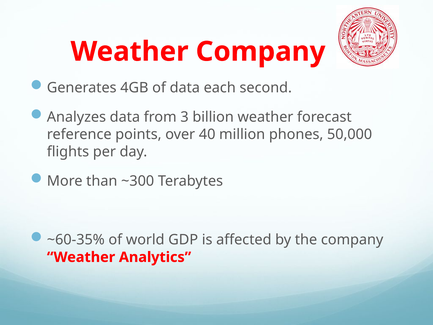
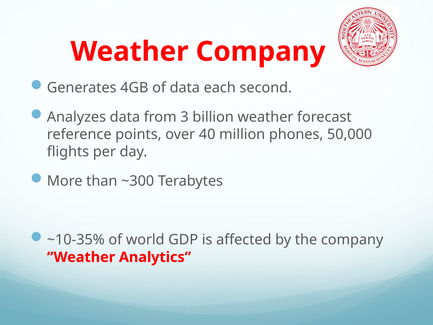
~60-35%: ~60-35% -> ~10-35% (76, 240)
